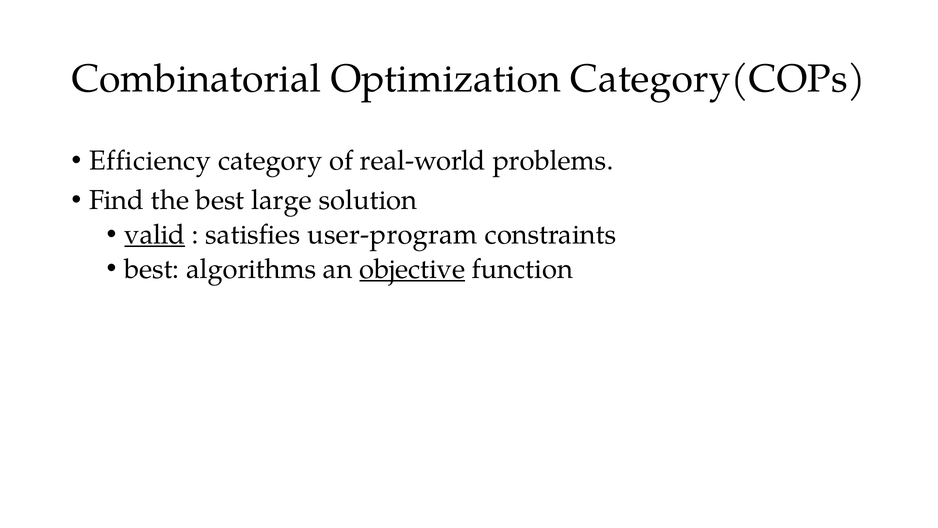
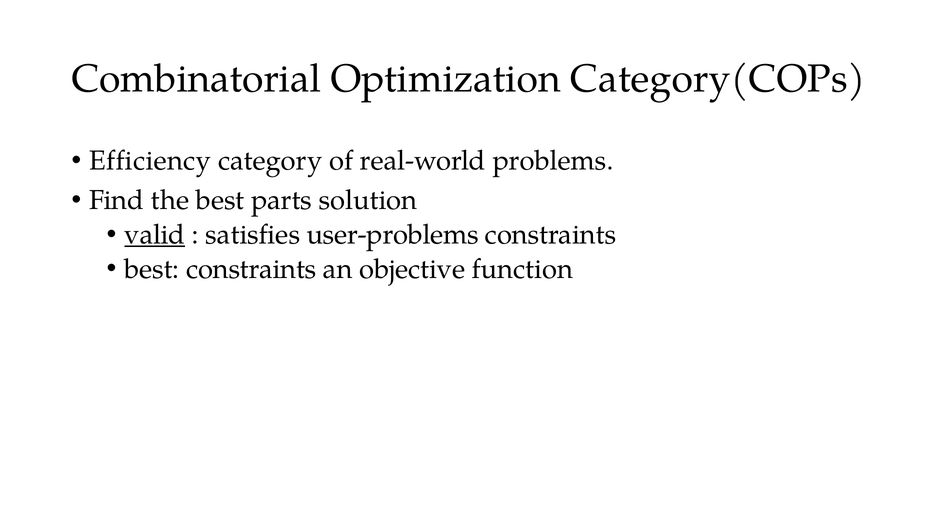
large: large -> parts (282, 200)
user-program: user-program -> user-problems (393, 234)
best algorithms: algorithms -> constraints (251, 269)
objective underline: present -> none (412, 269)
